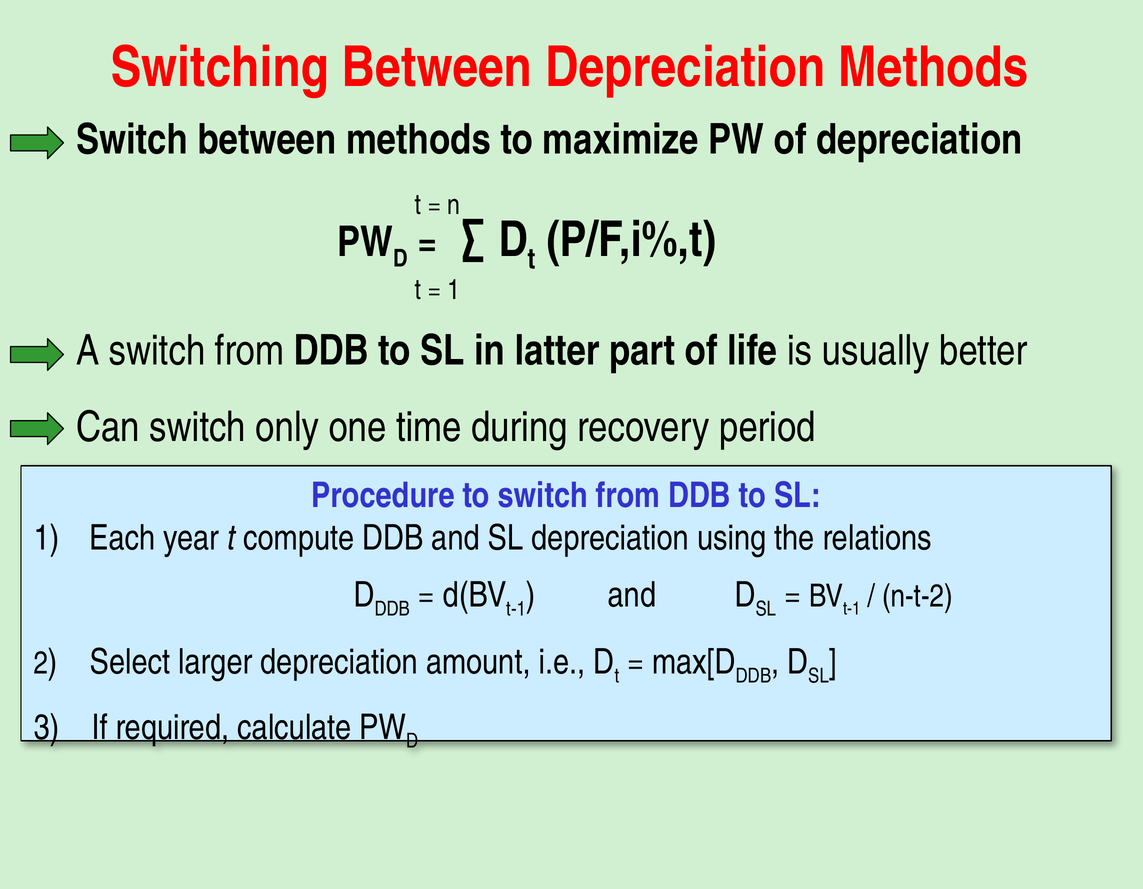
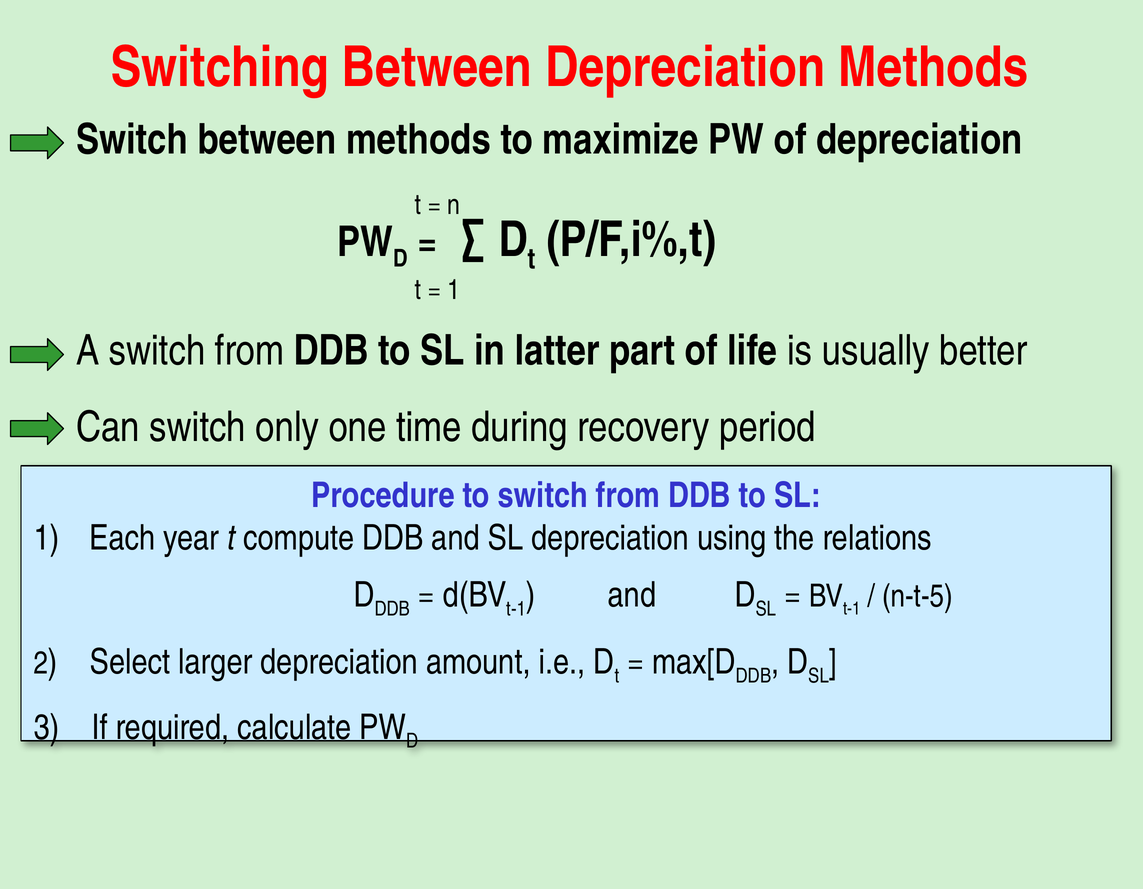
n-t-2: n-t-2 -> n-t-5 (918, 596)
